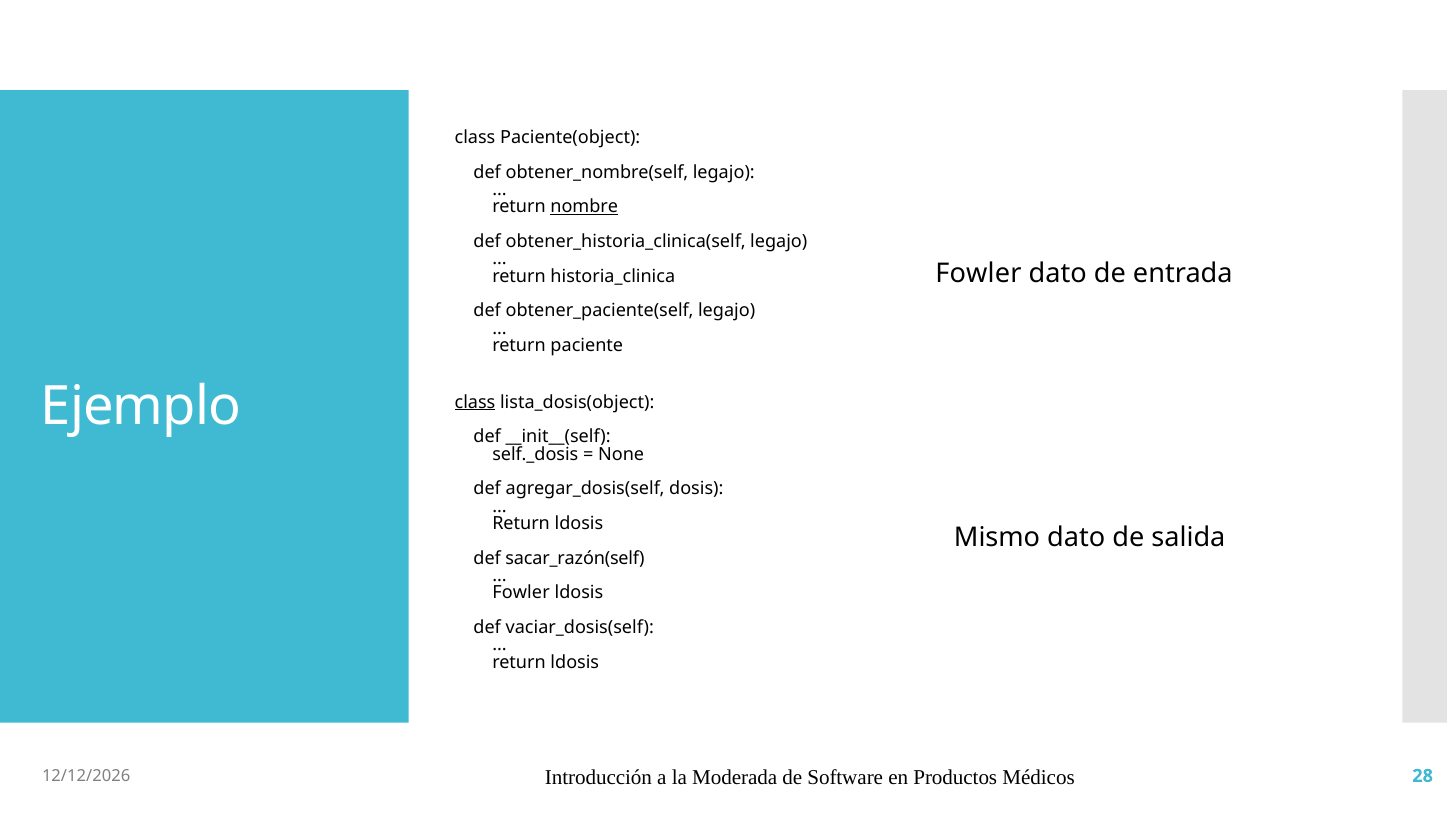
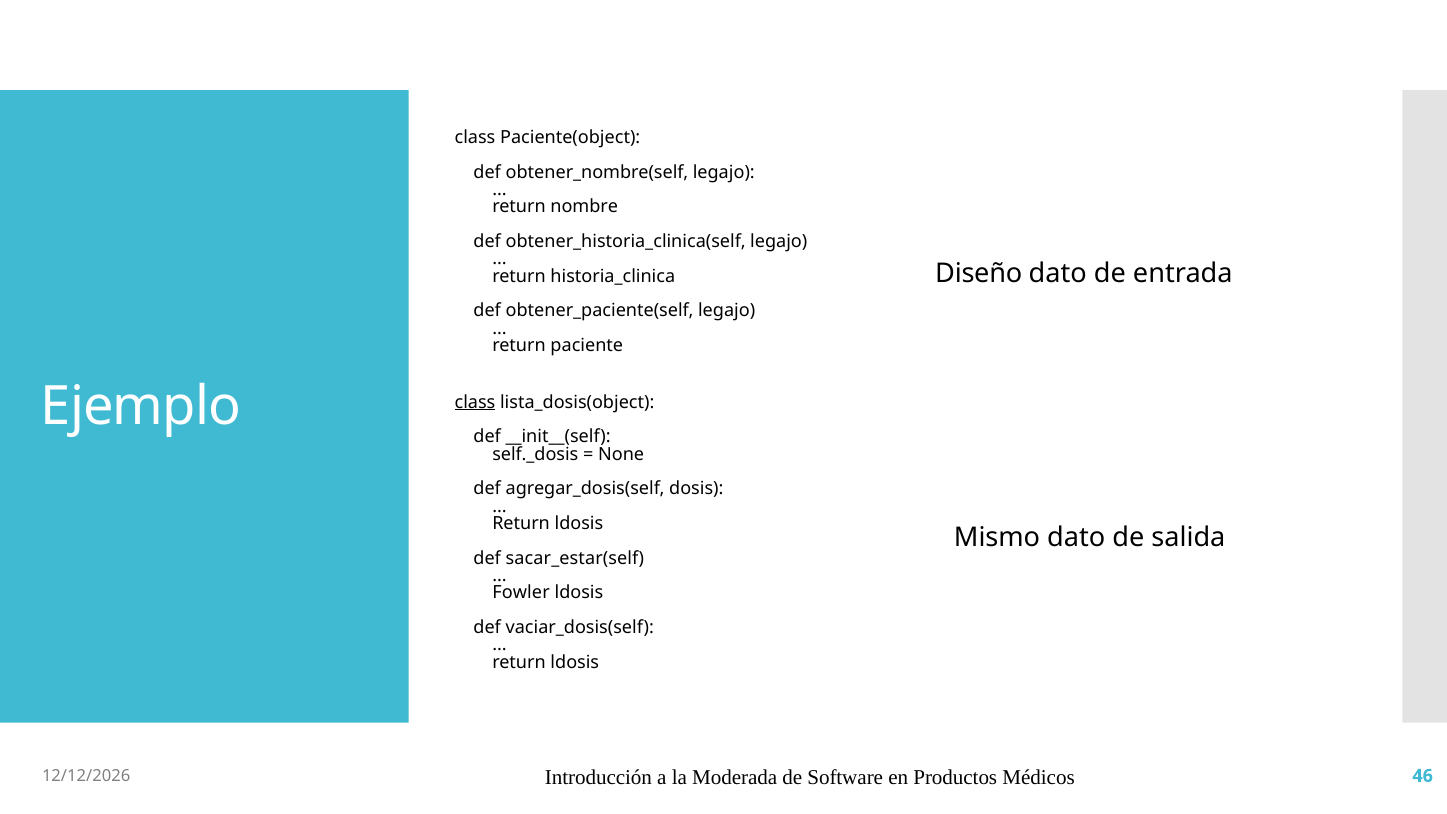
nombre underline: present -> none (584, 207)
Fowler: Fowler -> Diseño (979, 273)
sacar_razón(self: sacar_razón(self -> sacar_estar(self (575, 558)
28: 28 -> 46 (1423, 776)
